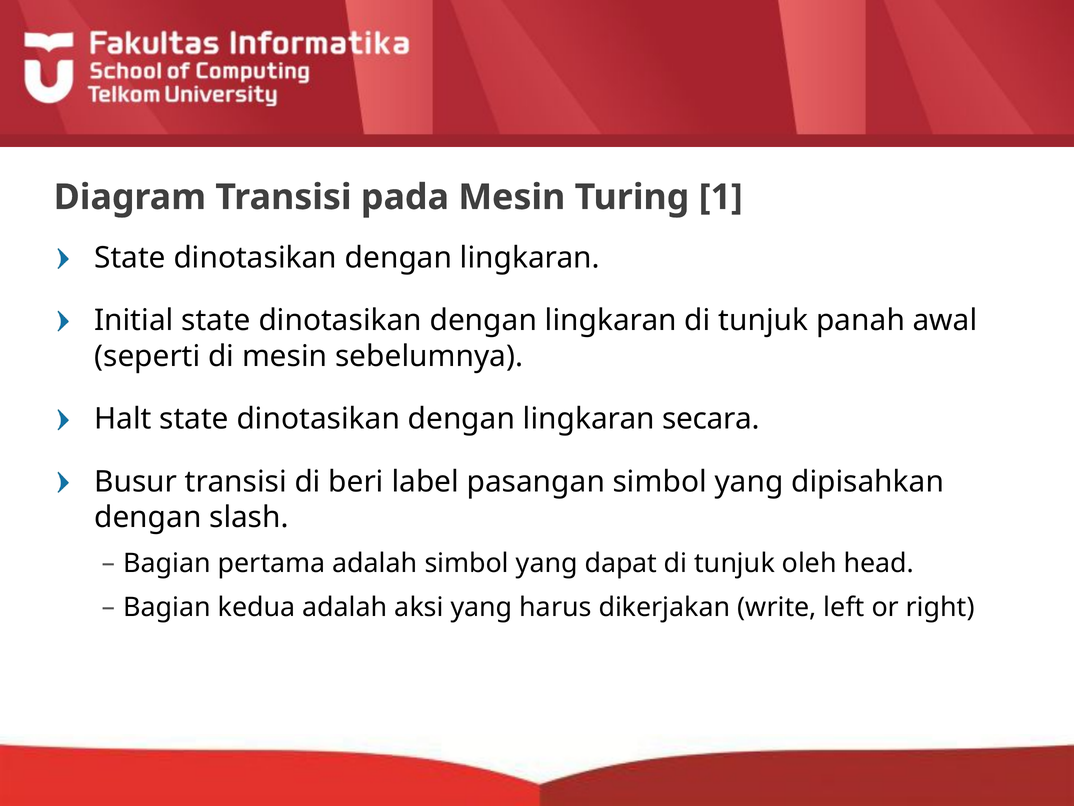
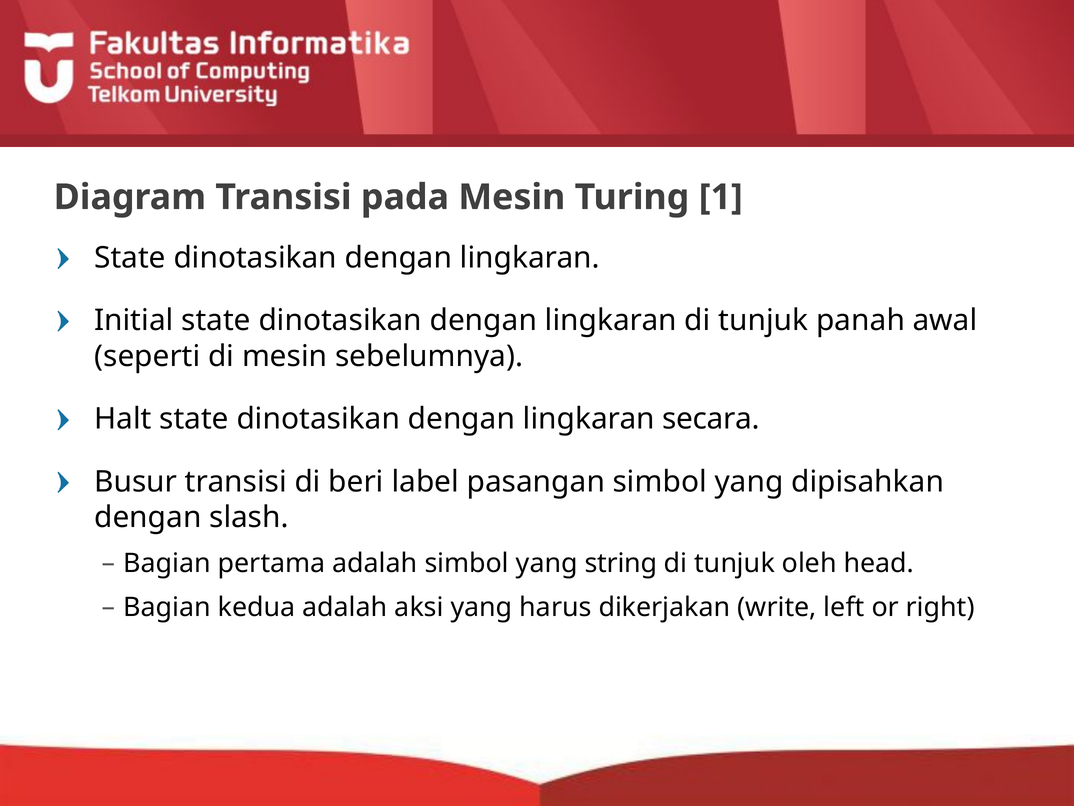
dapat: dapat -> string (621, 563)
